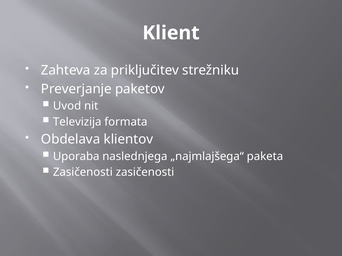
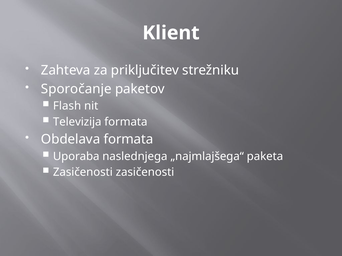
Preverjanje: Preverjanje -> Sporočanje (76, 89)
Uvod: Uvod -> Flash (67, 106)
Obdelava klientov: klientov -> formata (128, 140)
